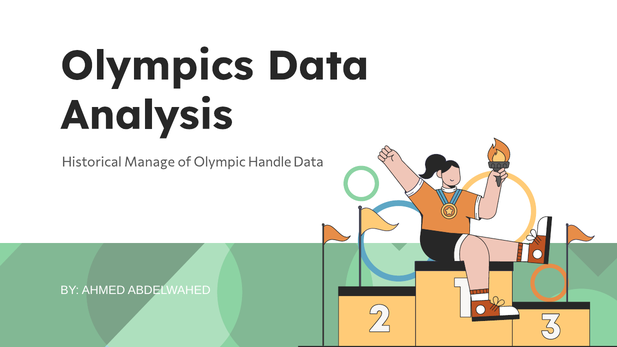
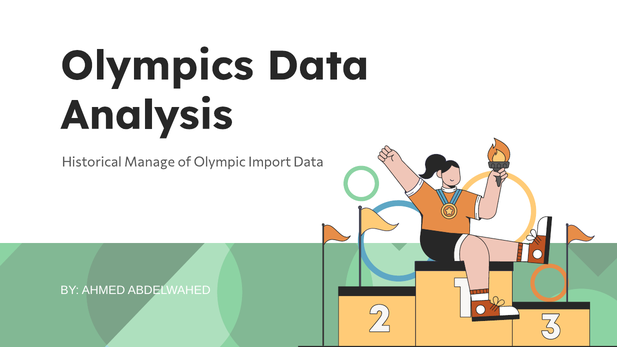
Handle: Handle -> Import (270, 162)
